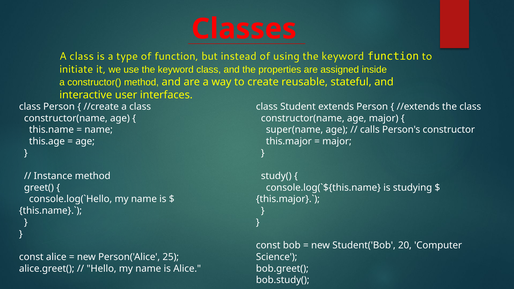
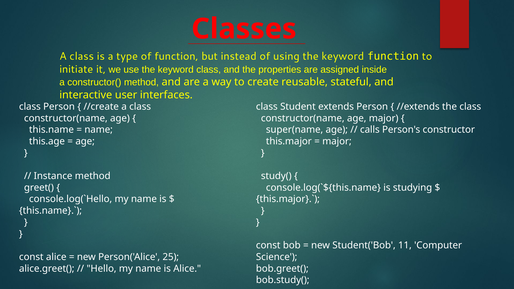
20: 20 -> 11 (405, 245)
